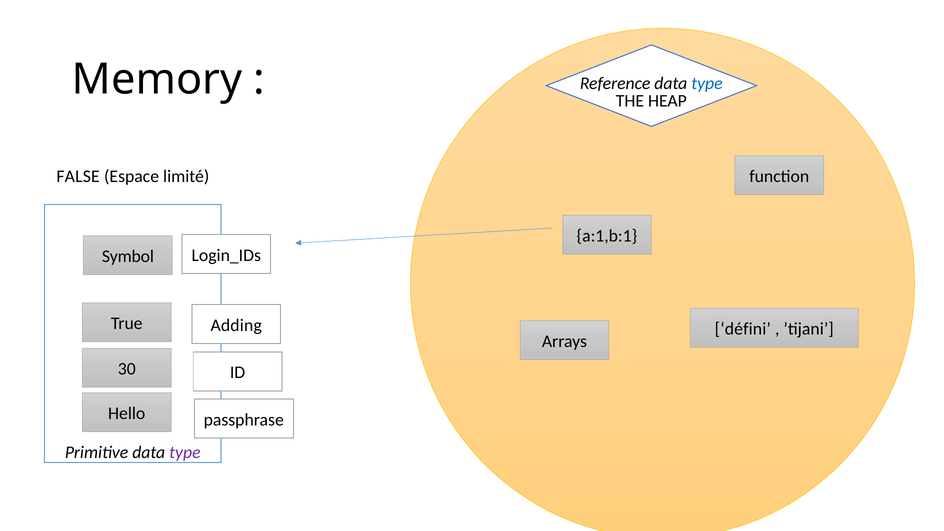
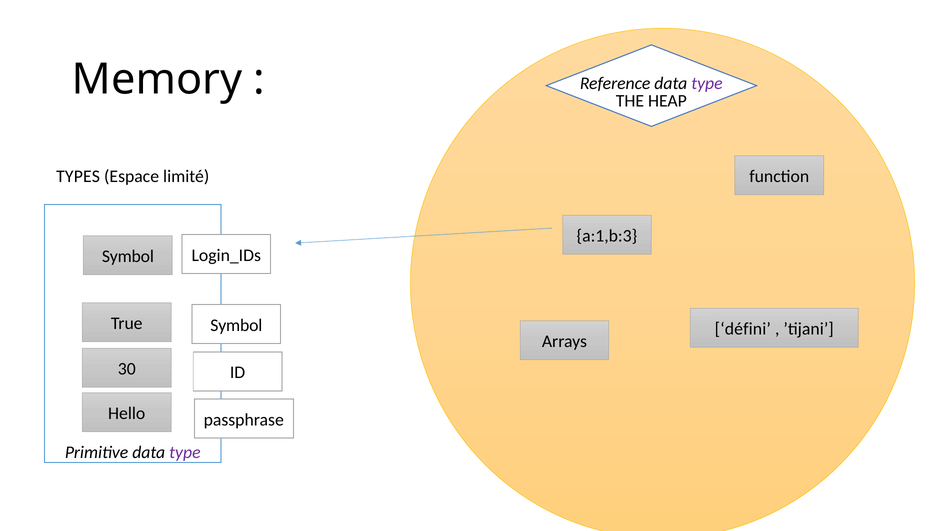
type colour: blue -> purple (707, 84)
FALSE: FALSE -> TYPES (78, 177)
a:1,b:1: a:1,b:1 -> a:1,b:3 (607, 236)
Adding: Adding -> Symbol (236, 325)
